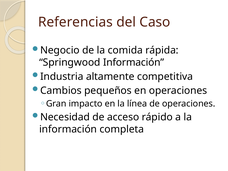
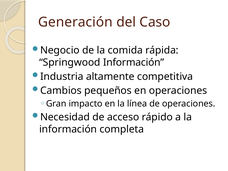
Referencias: Referencias -> Generación (75, 22)
